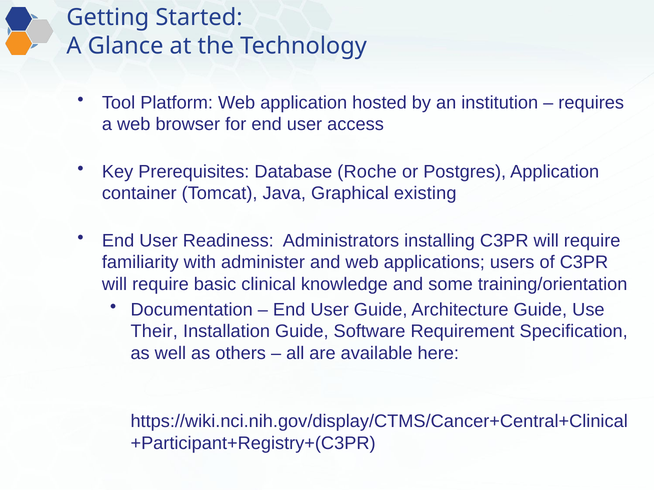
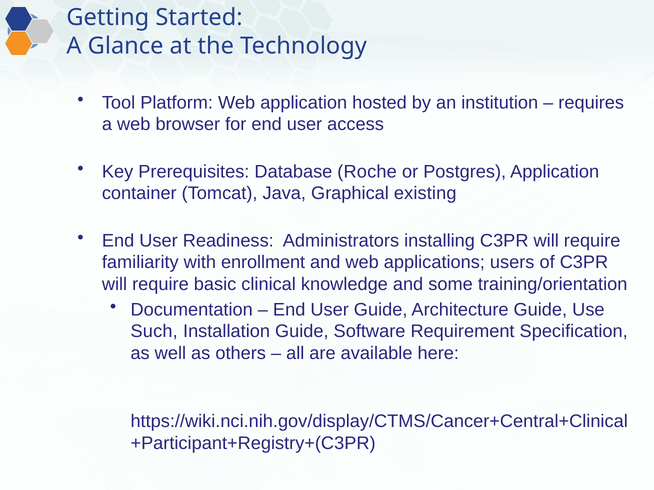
administer: administer -> enrollment (263, 263)
Their: Their -> Such (154, 332)
